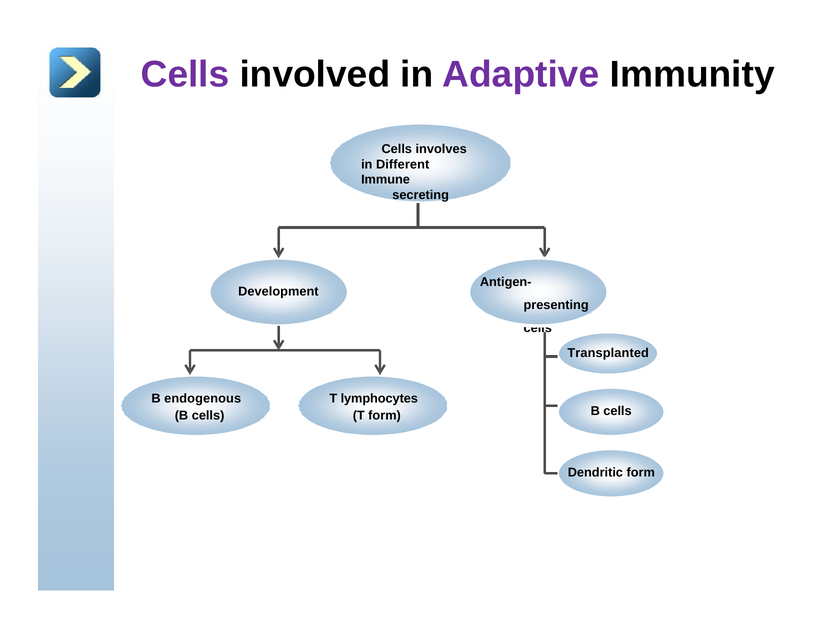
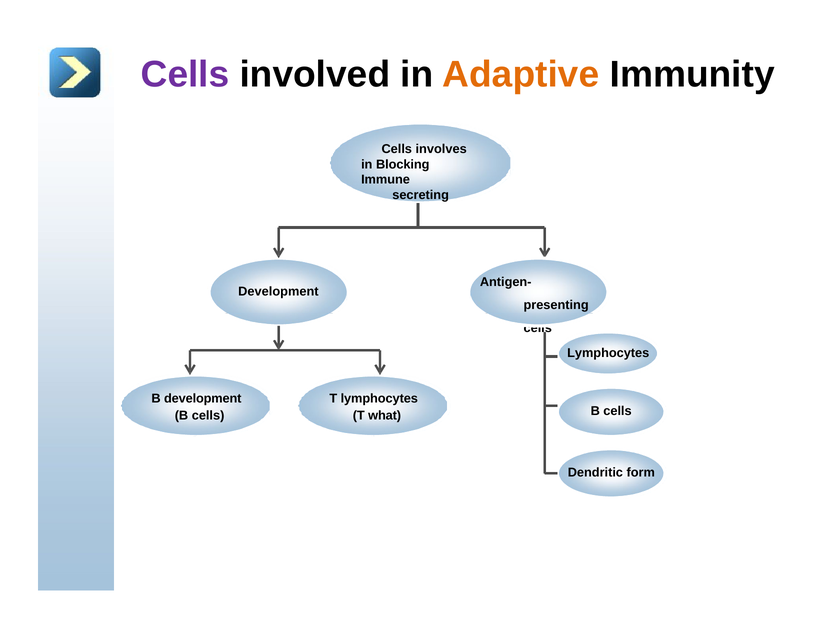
Adaptive colour: purple -> orange (521, 74)
Different: Different -> Blocking (403, 164)
Transplanted: Transplanted -> Lymphocytes (608, 353)
B endogenous: endogenous -> development (203, 398)
T form: form -> what (385, 415)
